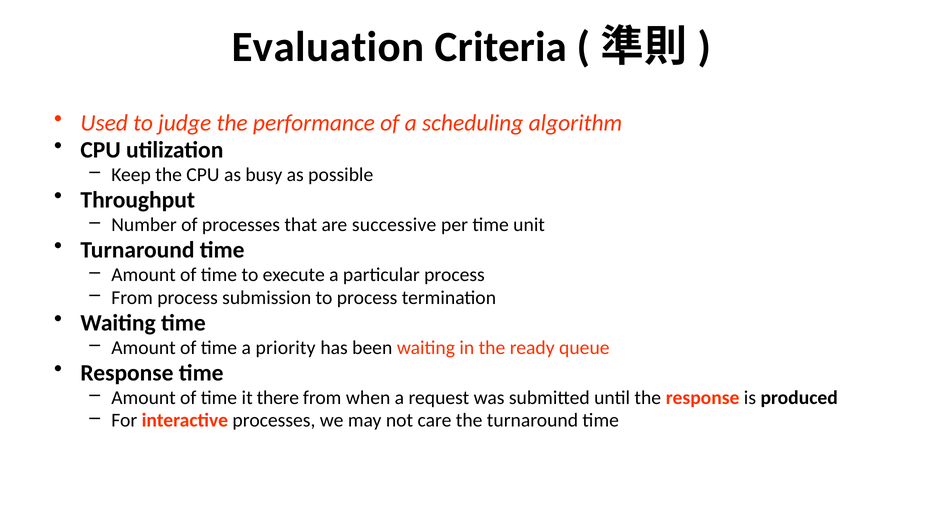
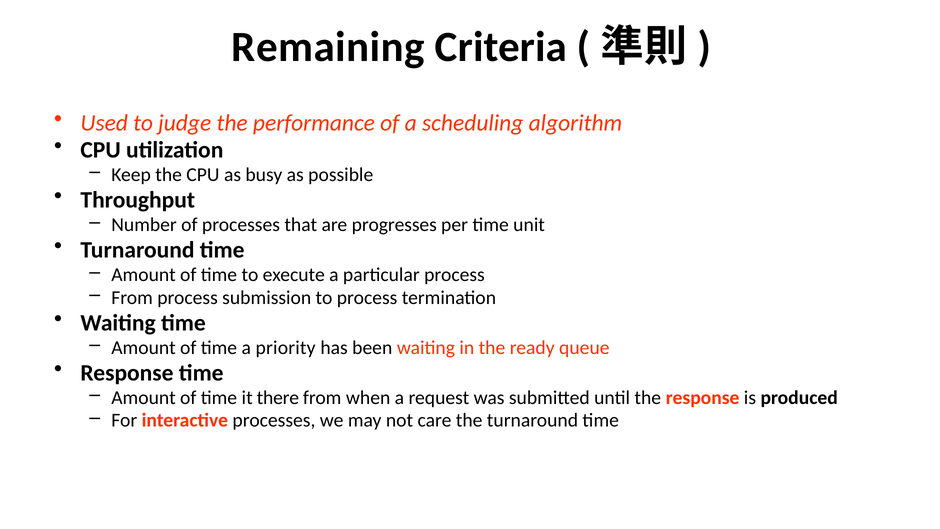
Evaluation: Evaluation -> Remaining (328, 47)
successive: successive -> progresses (394, 225)
